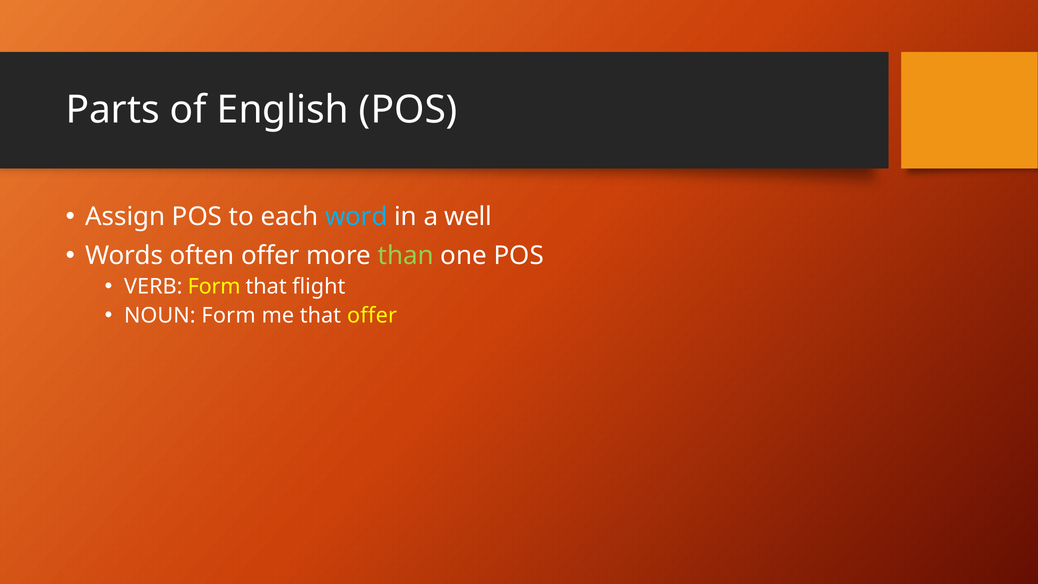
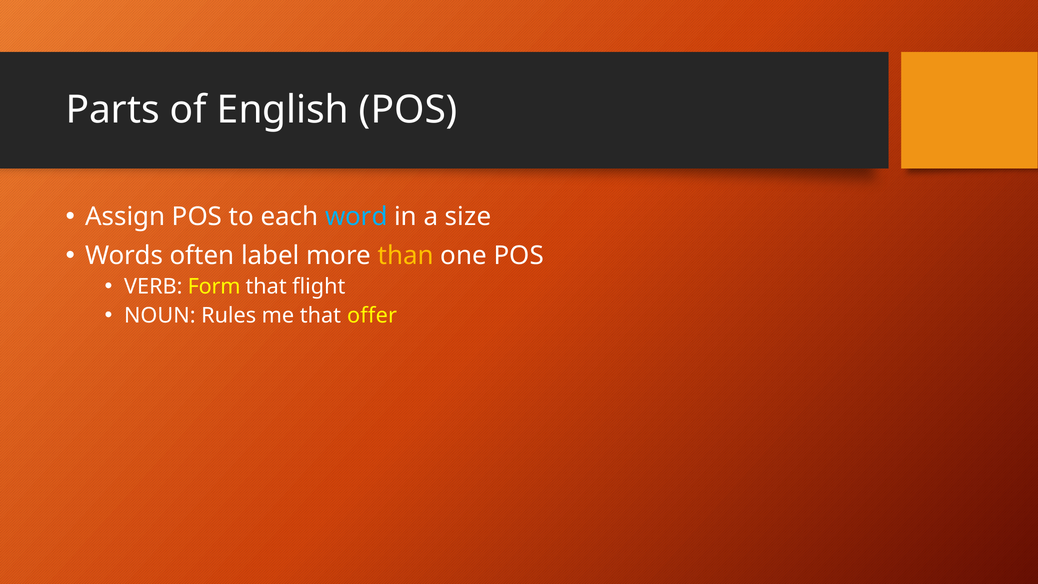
well: well -> size (468, 217)
often offer: offer -> label (270, 256)
than colour: light green -> yellow (406, 256)
NOUN Form: Form -> Rules (229, 315)
